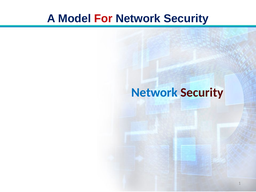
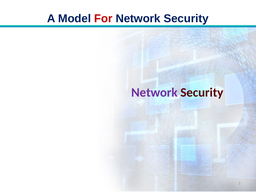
Network colour: blue -> purple (155, 92)
